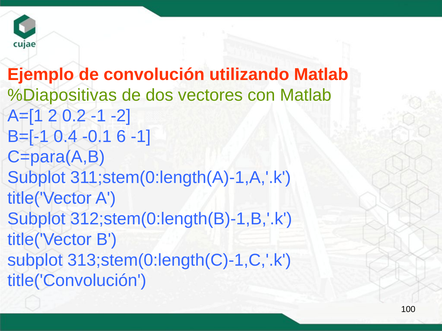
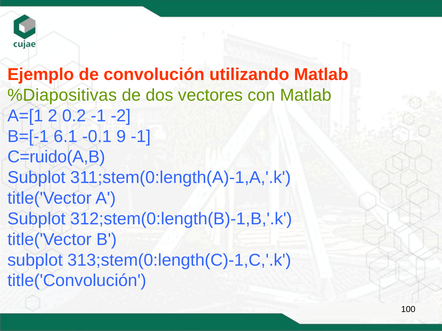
0.4: 0.4 -> 6.1 (65, 137)
6: 6 -> 9 (121, 137)
C=para(A,B: C=para(A,B -> C=ruido(A,B (56, 157)
